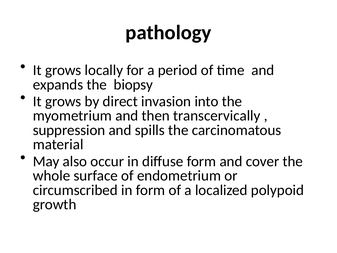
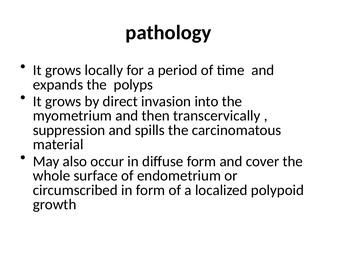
biopsy: biopsy -> polyps (133, 84)
